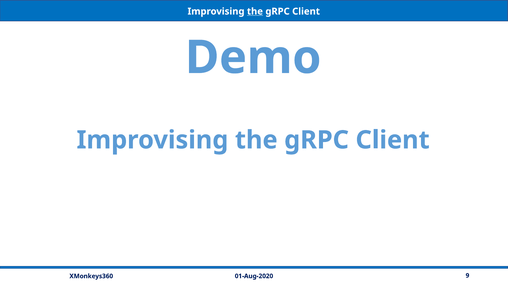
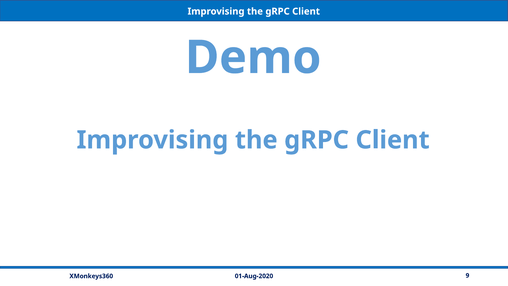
the underline: present -> none (255, 11)
